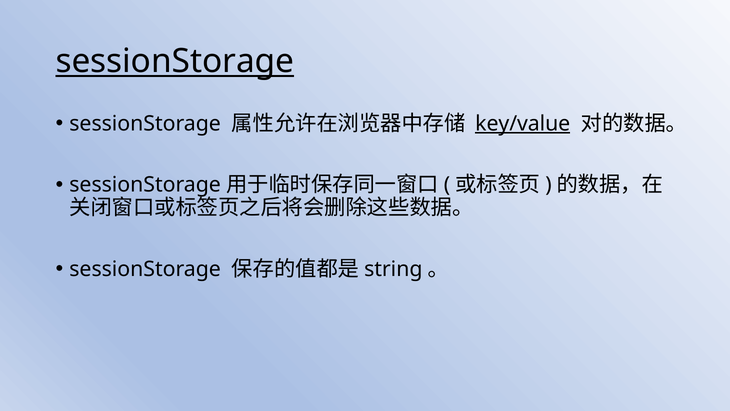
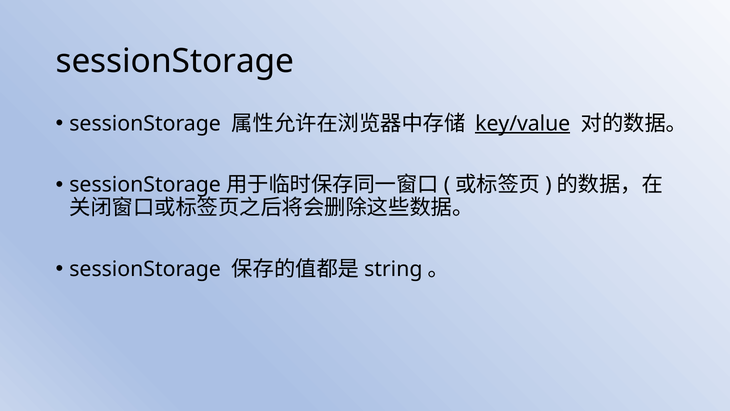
sessionStorage underline: present -> none (175, 61)
